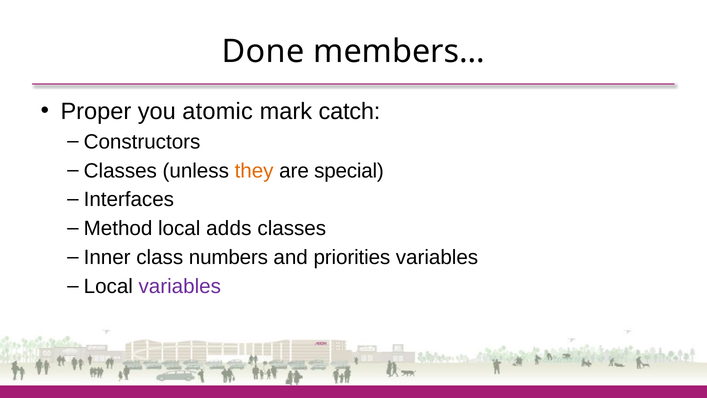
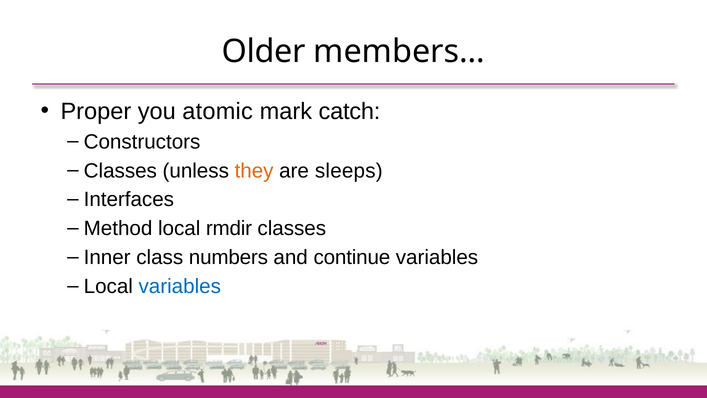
Done: Done -> Older (264, 51)
special: special -> sleeps (349, 171)
adds: adds -> rmdir (229, 228)
priorities: priorities -> continue (352, 257)
variables colour: purple -> blue (180, 286)
